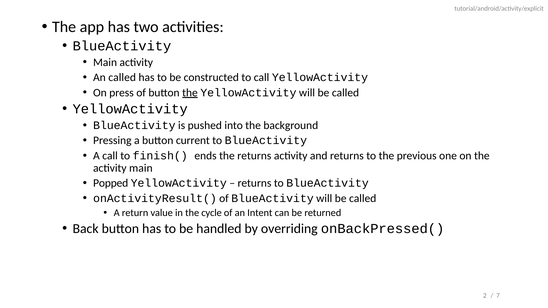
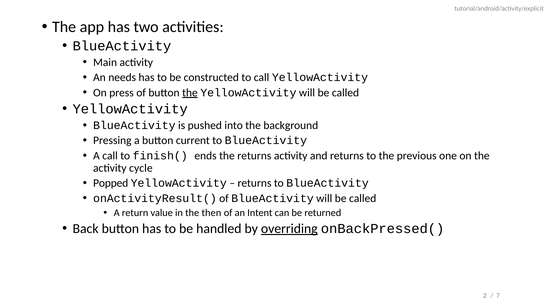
An called: called -> needs (122, 77)
activity main: main -> cycle (141, 168)
cycle: cycle -> then (211, 213)
overriding underline: none -> present (289, 229)
